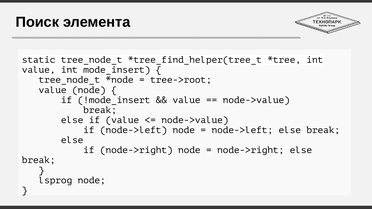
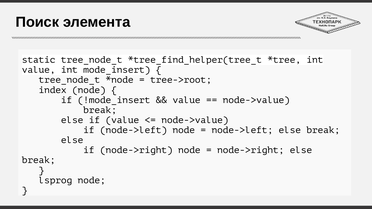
value: value -> index (53, 90)
